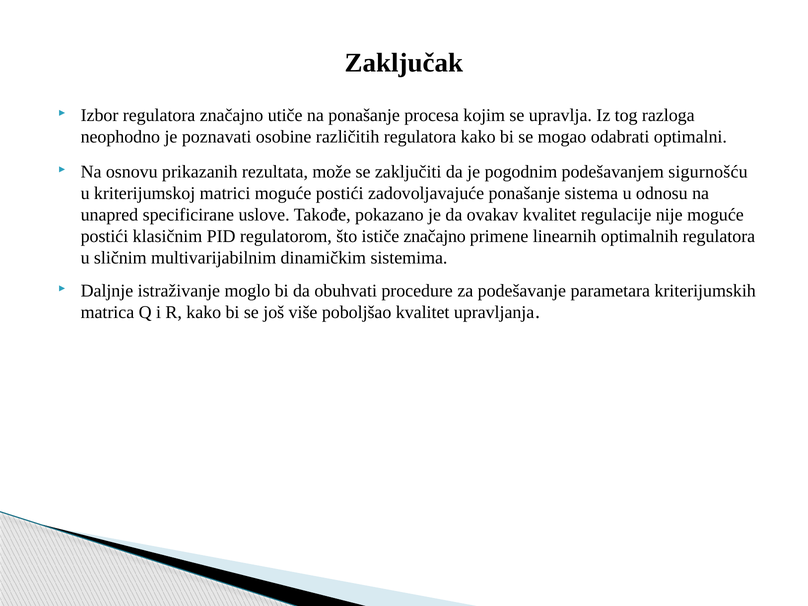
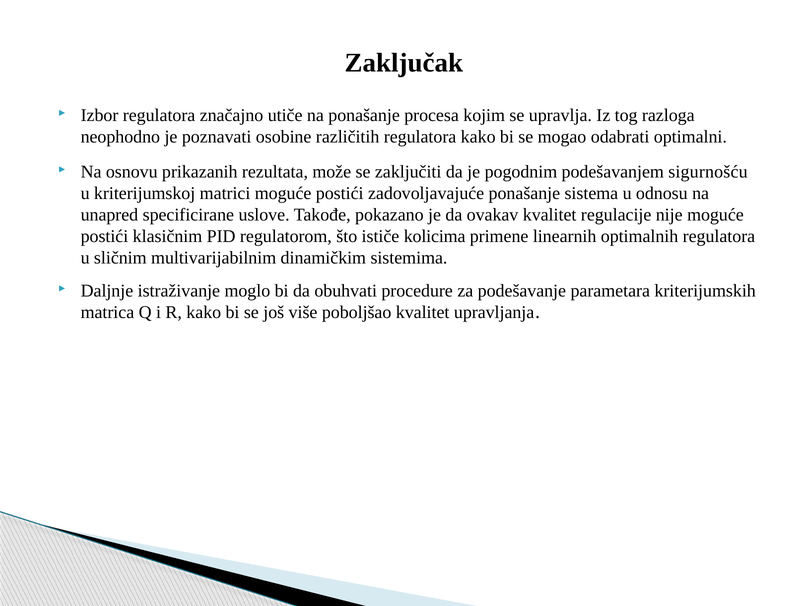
ističe značajno: značajno -> kolicima (435, 237)
